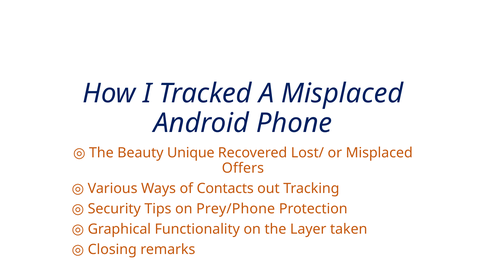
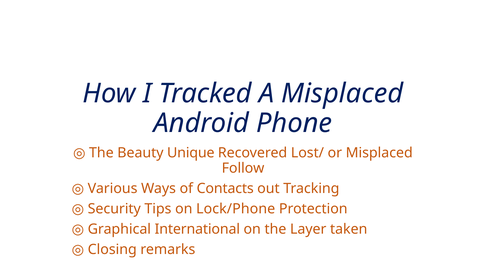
Offers: Offers -> Follow (243, 168)
Prey/Phone: Prey/Phone -> Lock/Phone (236, 209)
Functionality: Functionality -> International (197, 229)
